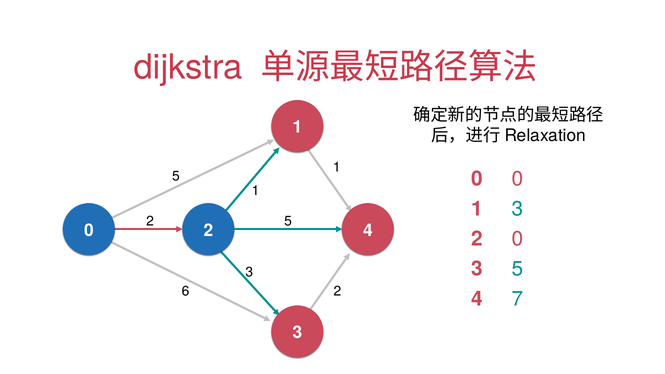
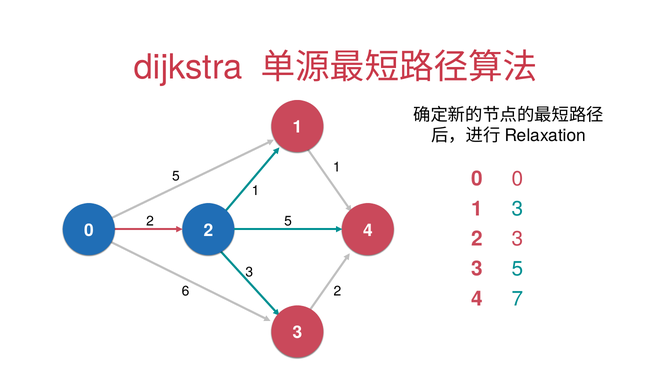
0: 0 -> 3 (518, 239)
